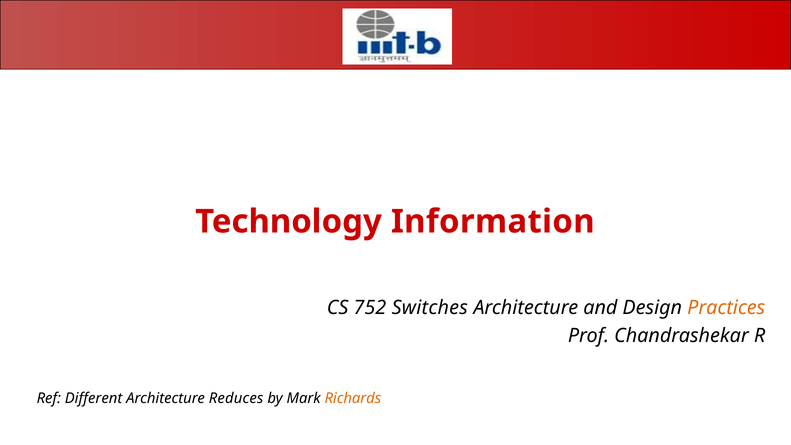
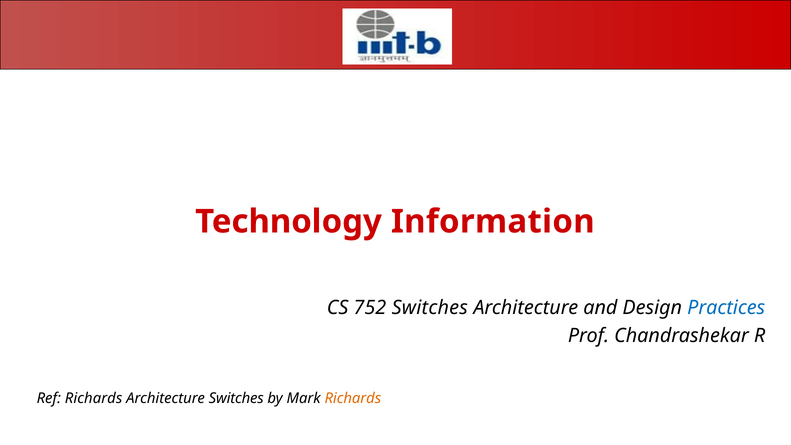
Practices colour: orange -> blue (726, 308)
Ref Different: Different -> Richards (94, 398)
Architecture Reduces: Reduces -> Switches (236, 398)
